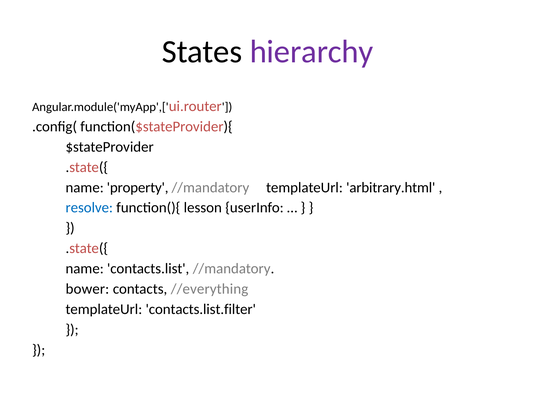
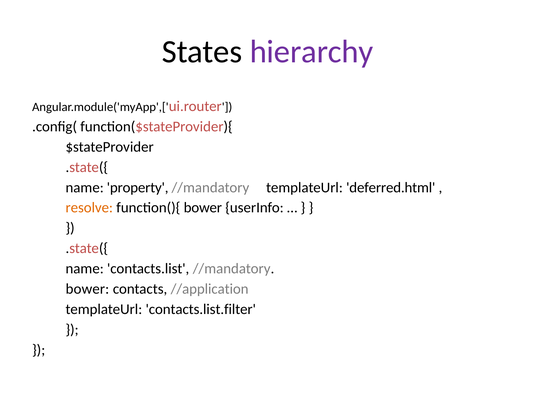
arbitrary.html: arbitrary.html -> deferred.html (391, 188)
resolve colour: blue -> orange (89, 208)
function(){ lesson: lesson -> bower (203, 208)
//everything: //everything -> //application (210, 289)
